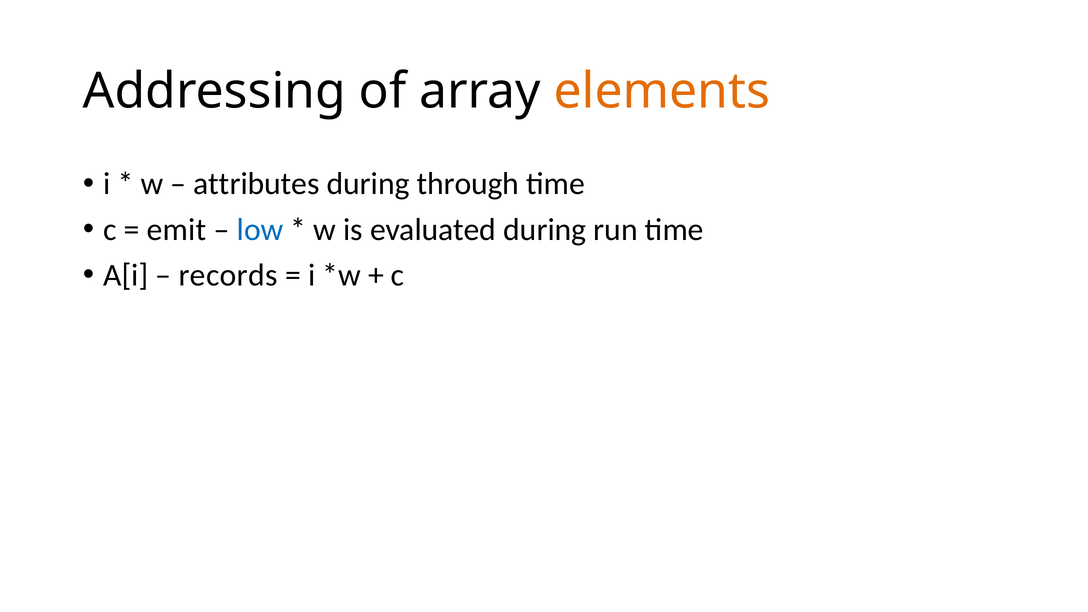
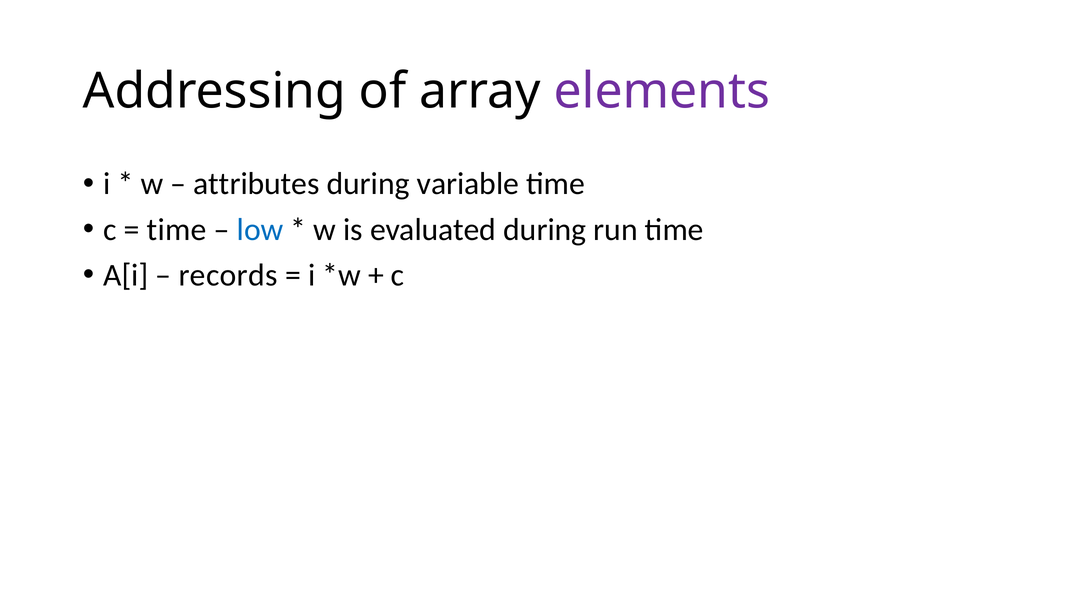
elements colour: orange -> purple (662, 91)
through: through -> variable (468, 184)
emit: emit -> time (177, 230)
